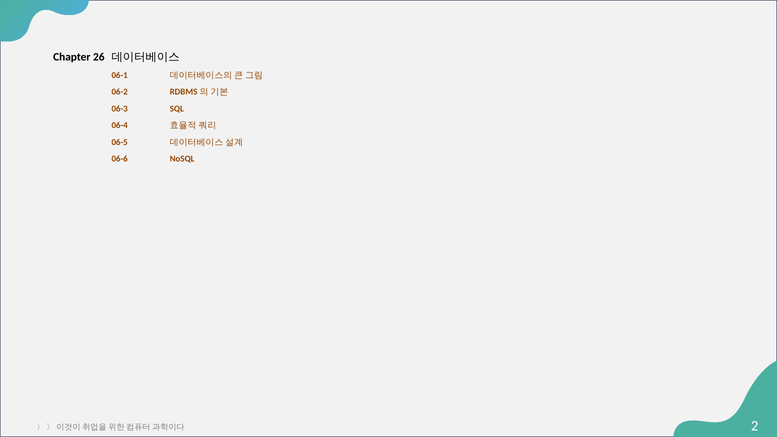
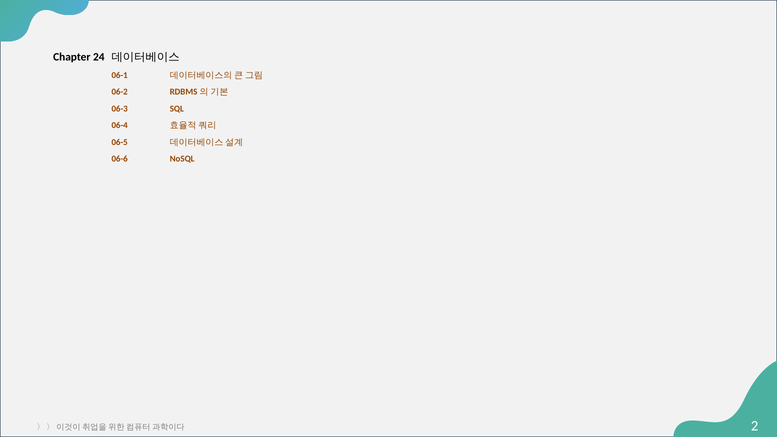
26: 26 -> 24 (99, 57)
